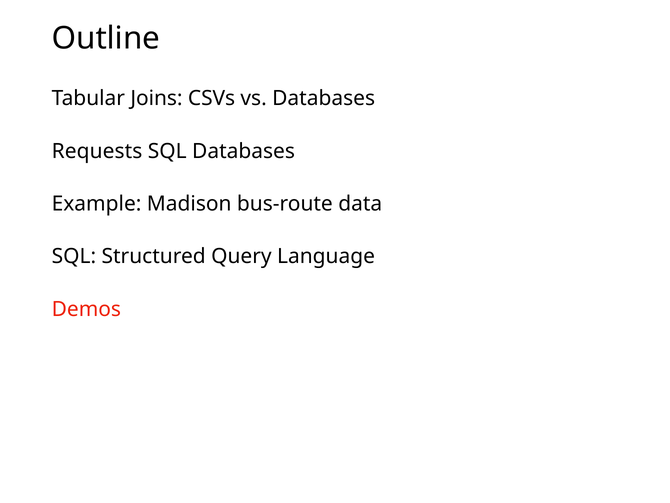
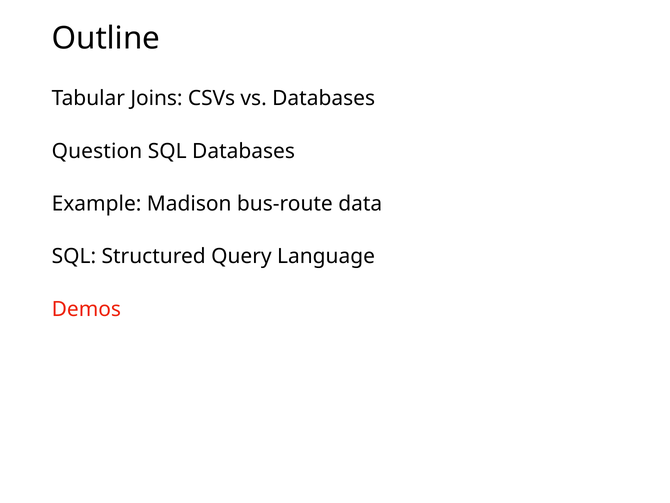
Requests: Requests -> Question (97, 151)
